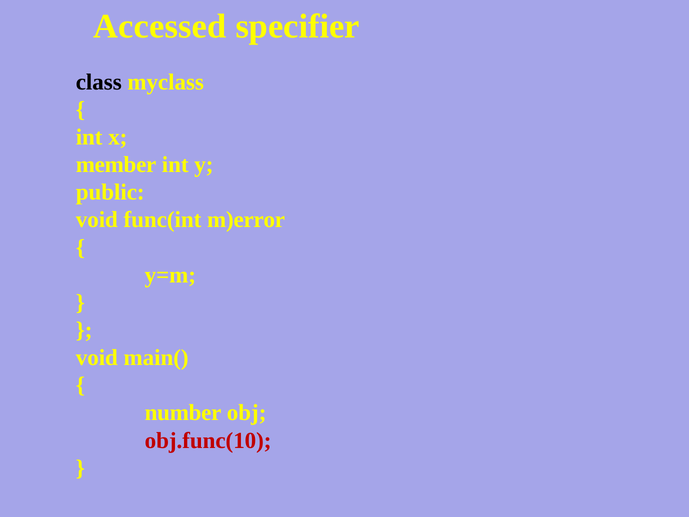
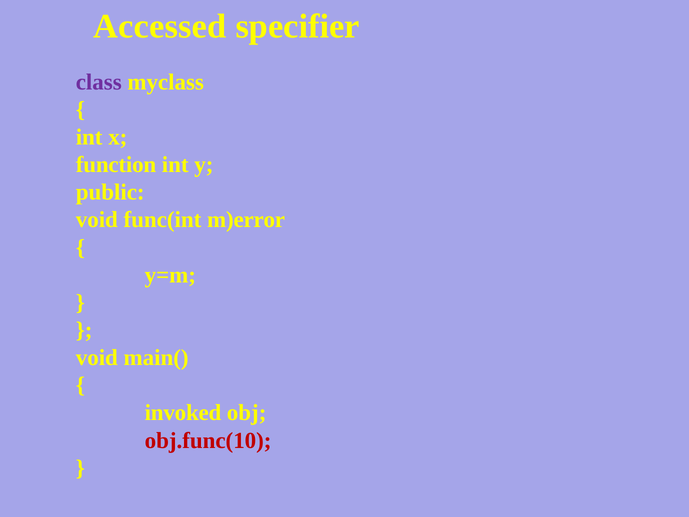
class colour: black -> purple (99, 82)
member: member -> function (116, 165)
number: number -> invoked (183, 413)
